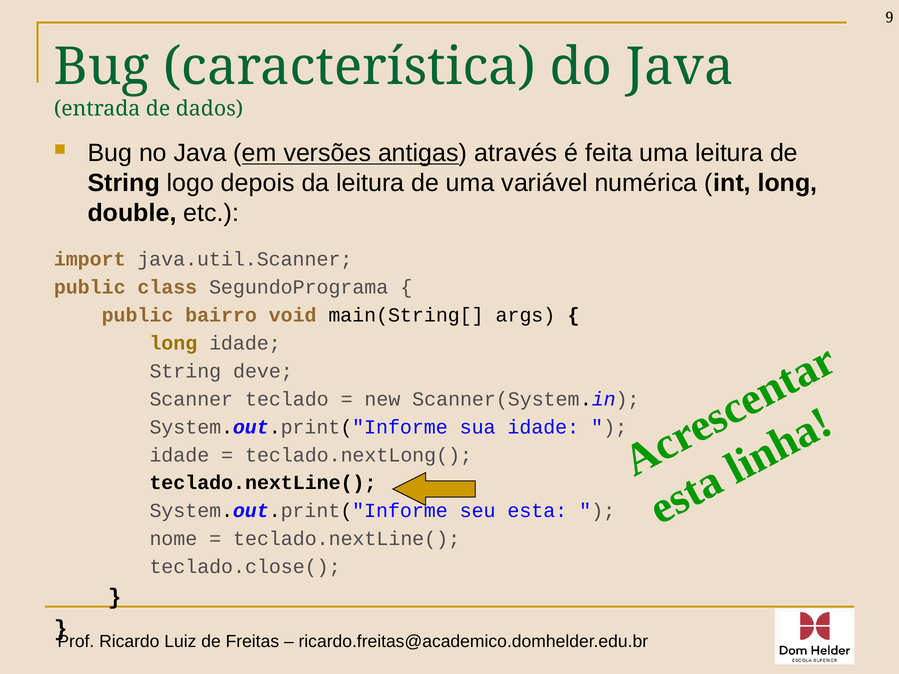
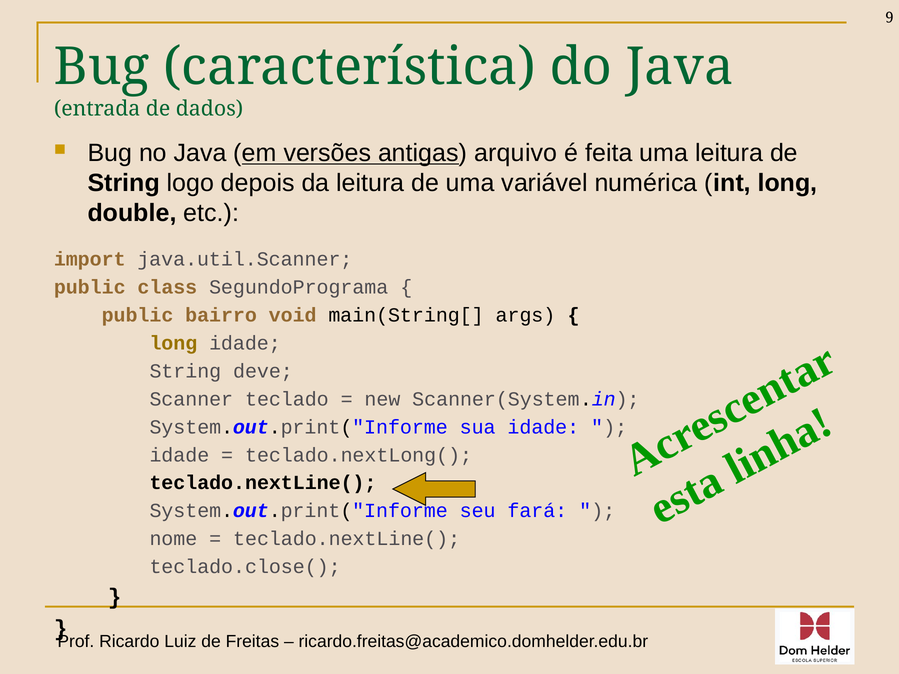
através: através -> arquivo (516, 153)
esta: esta -> fará (537, 511)
